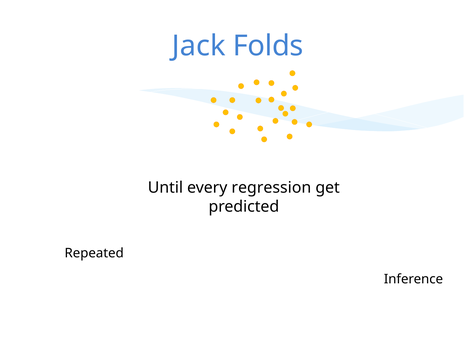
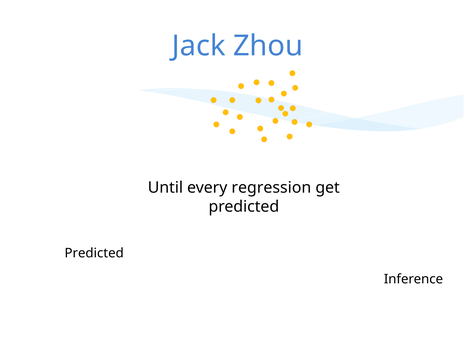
Folds: Folds -> Zhou (268, 46)
Repeated: Repeated -> Predicted (94, 253)
